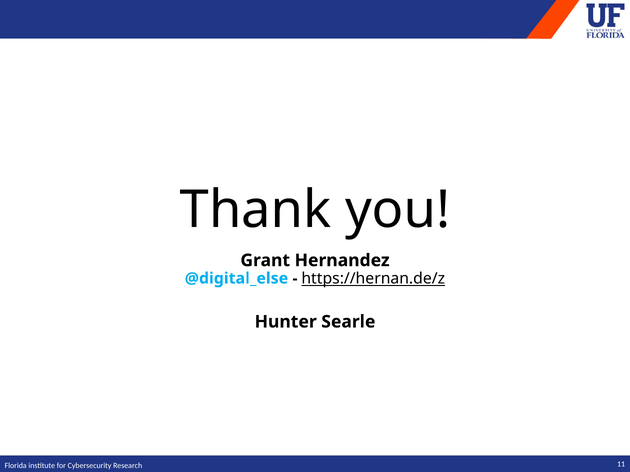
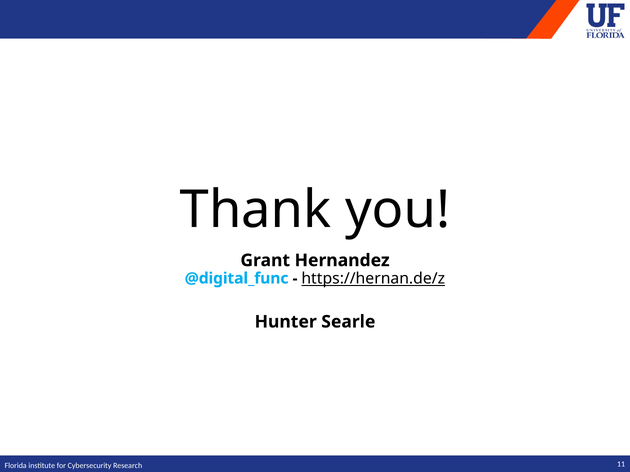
@digital_else: @digital_else -> @digital_func (237, 279)
